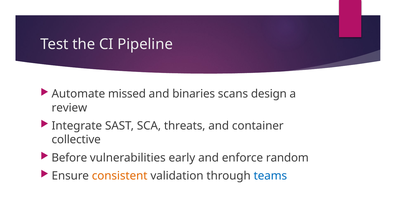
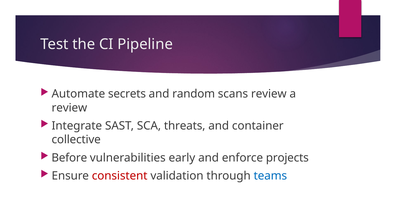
missed: missed -> secrets (127, 94)
binaries: binaries -> random (194, 94)
scans design: design -> review (269, 94)
random: random -> projects (287, 158)
consistent colour: orange -> red (120, 176)
